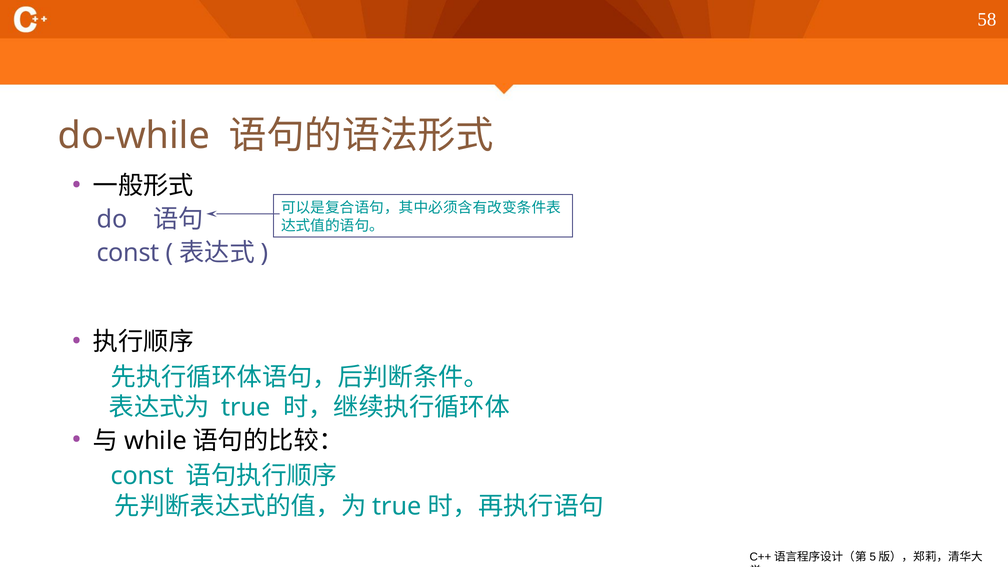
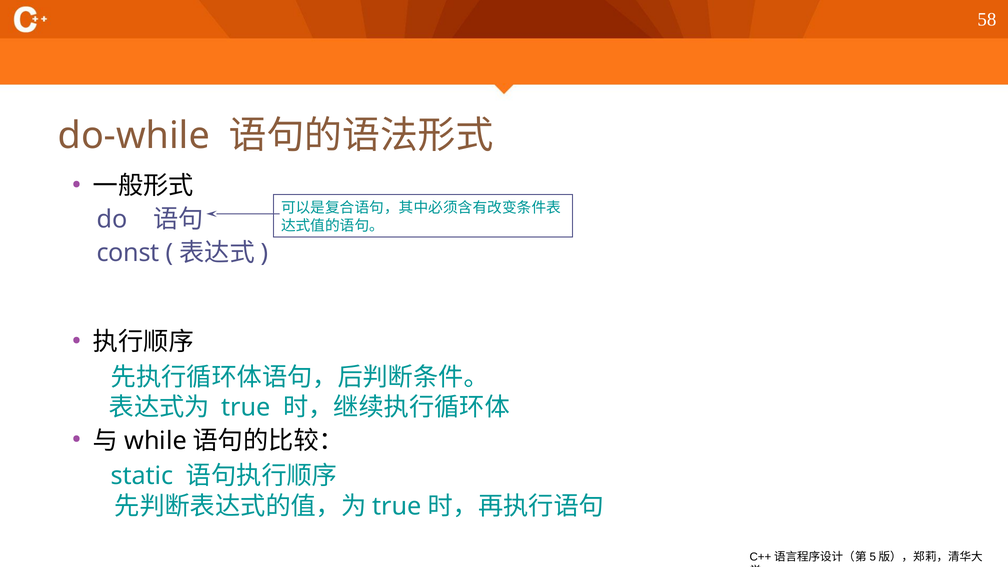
const: const -> static (142, 476)
